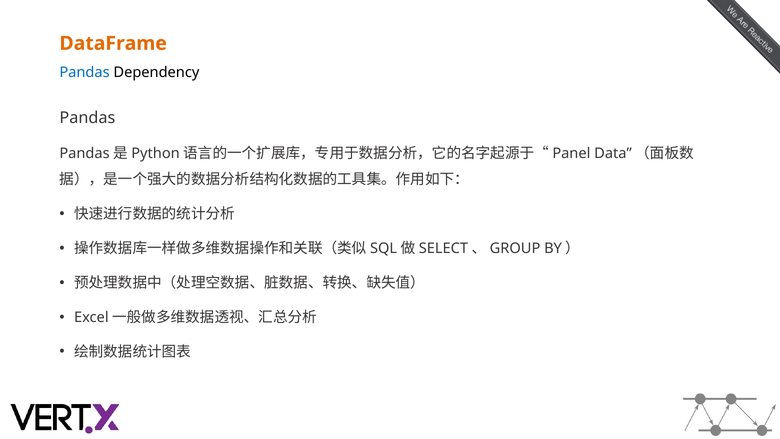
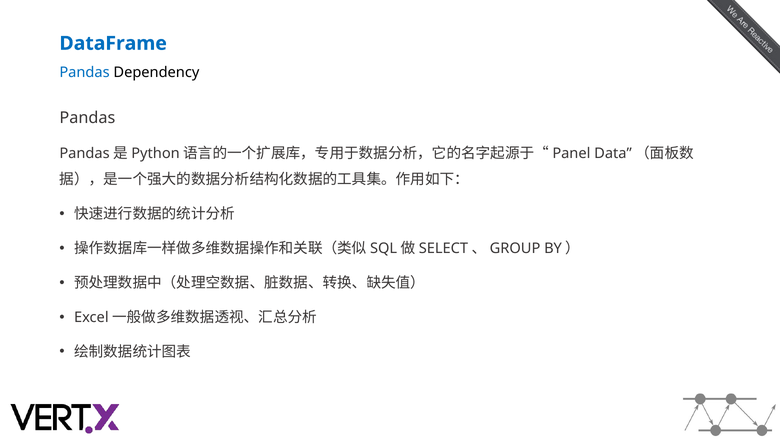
DataFrame colour: orange -> blue (113, 43)
